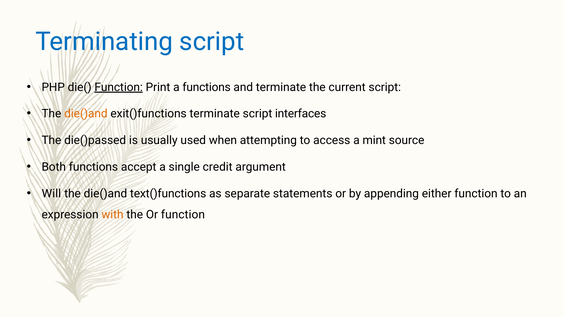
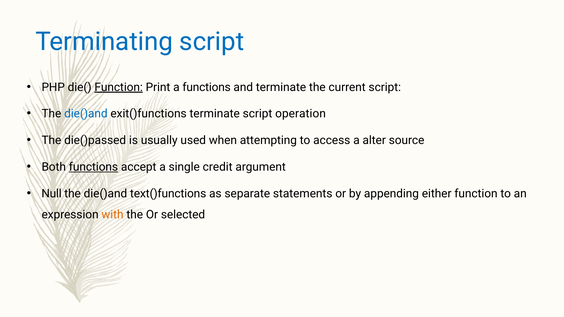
die()and colour: orange -> blue (86, 114)
interfaces: interfaces -> operation (301, 114)
mint: mint -> alter (374, 140)
functions underline: none -> present (93, 167)
Will: Will -> Null (52, 194)
Or function: function -> selected (183, 215)
